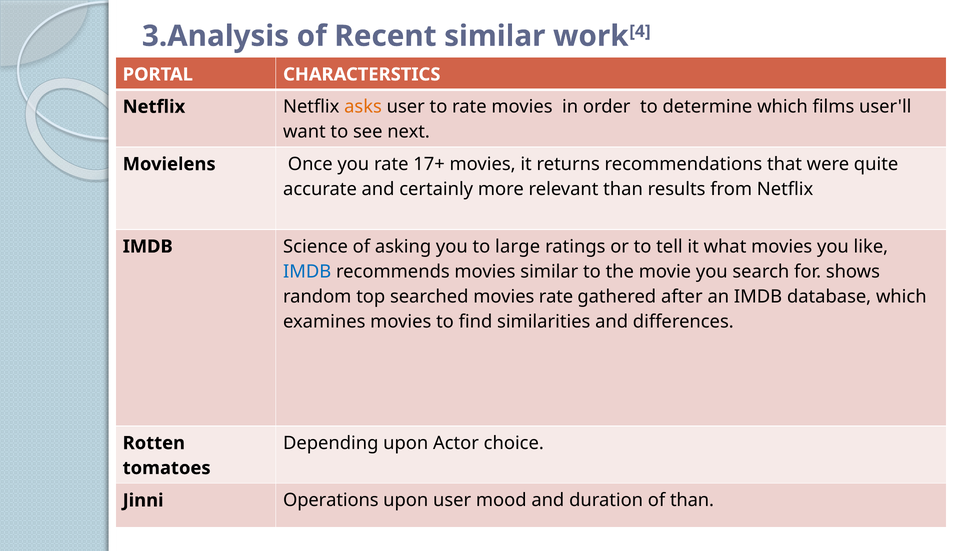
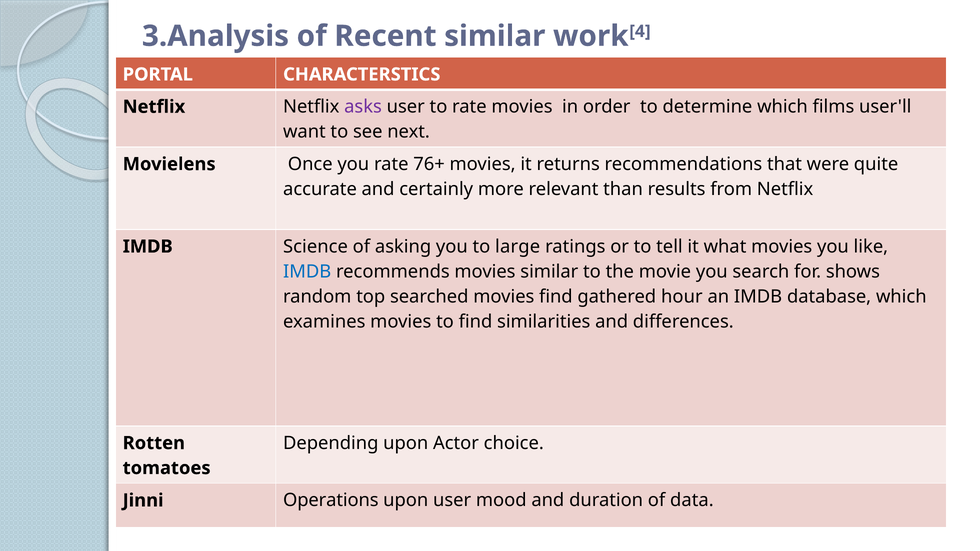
asks colour: orange -> purple (363, 107)
17+: 17+ -> 76+ (429, 164)
movies rate: rate -> find (556, 297)
after: after -> hour (682, 297)
of than: than -> data (692, 501)
